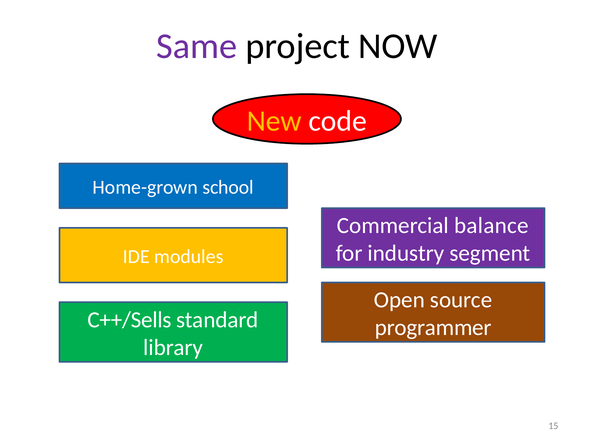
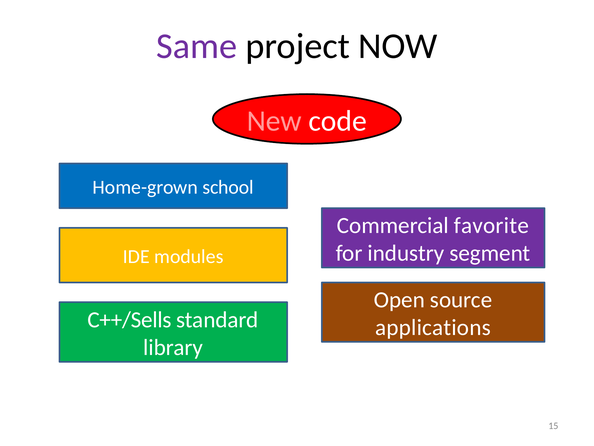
New colour: yellow -> pink (274, 121)
balance: balance -> favorite (491, 225)
programmer: programmer -> applications (433, 327)
